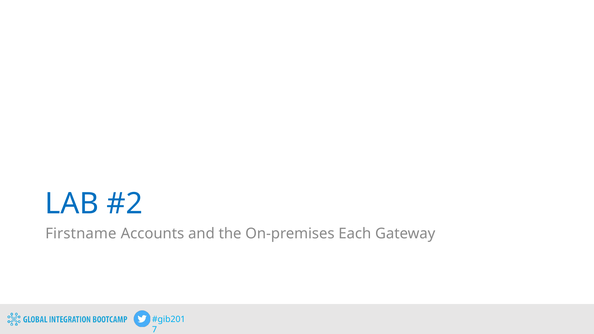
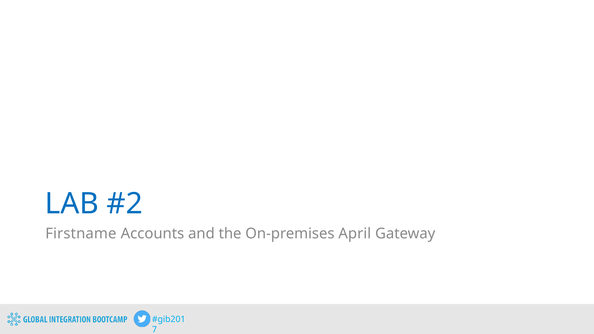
Each: Each -> April (355, 234)
